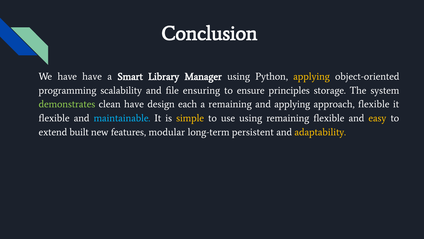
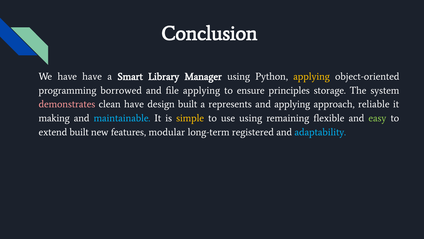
scalability: scalability -> borrowed (121, 90)
file ensuring: ensuring -> applying (201, 90)
demonstrates colour: light green -> pink (67, 104)
design each: each -> built (188, 104)
a remaining: remaining -> represents (230, 104)
approach flexible: flexible -> reliable (374, 104)
flexible: flexible -> making (54, 118)
easy colour: yellow -> light green (377, 118)
persistent: persistent -> registered (253, 132)
adaptability colour: yellow -> light blue (320, 132)
